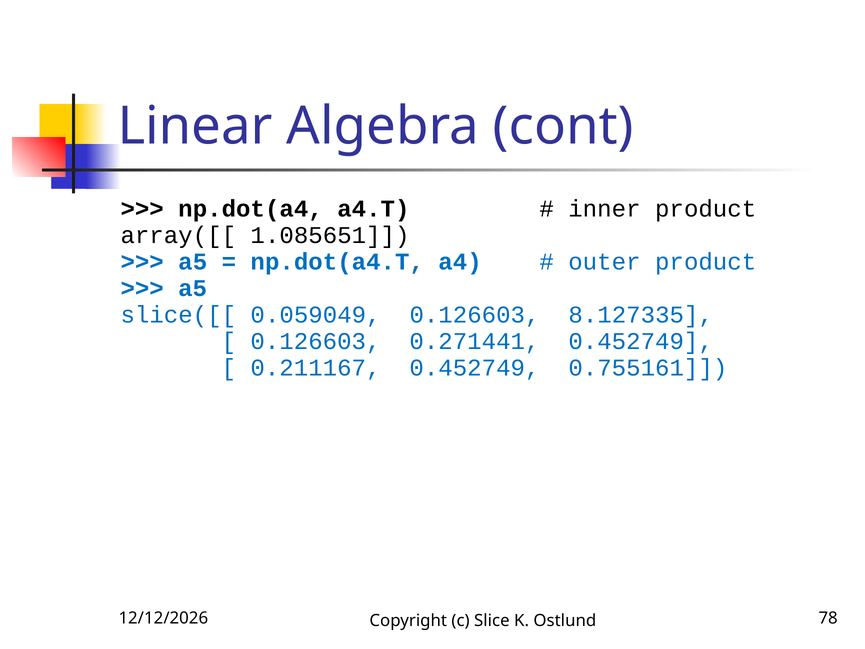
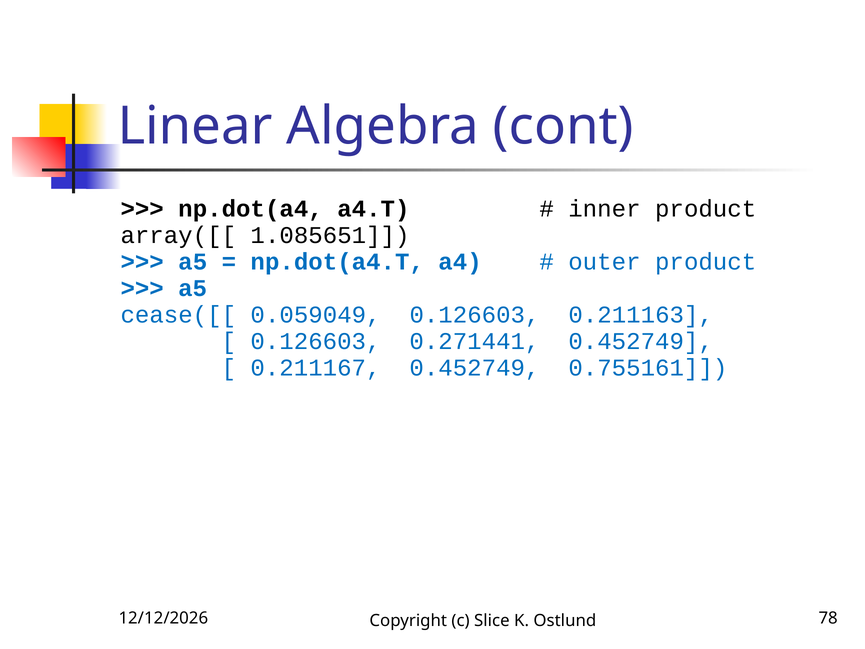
slice([[: slice([[ -> cease([[ (178, 315)
8.127335: 8.127335 -> 0.211163 (641, 315)
